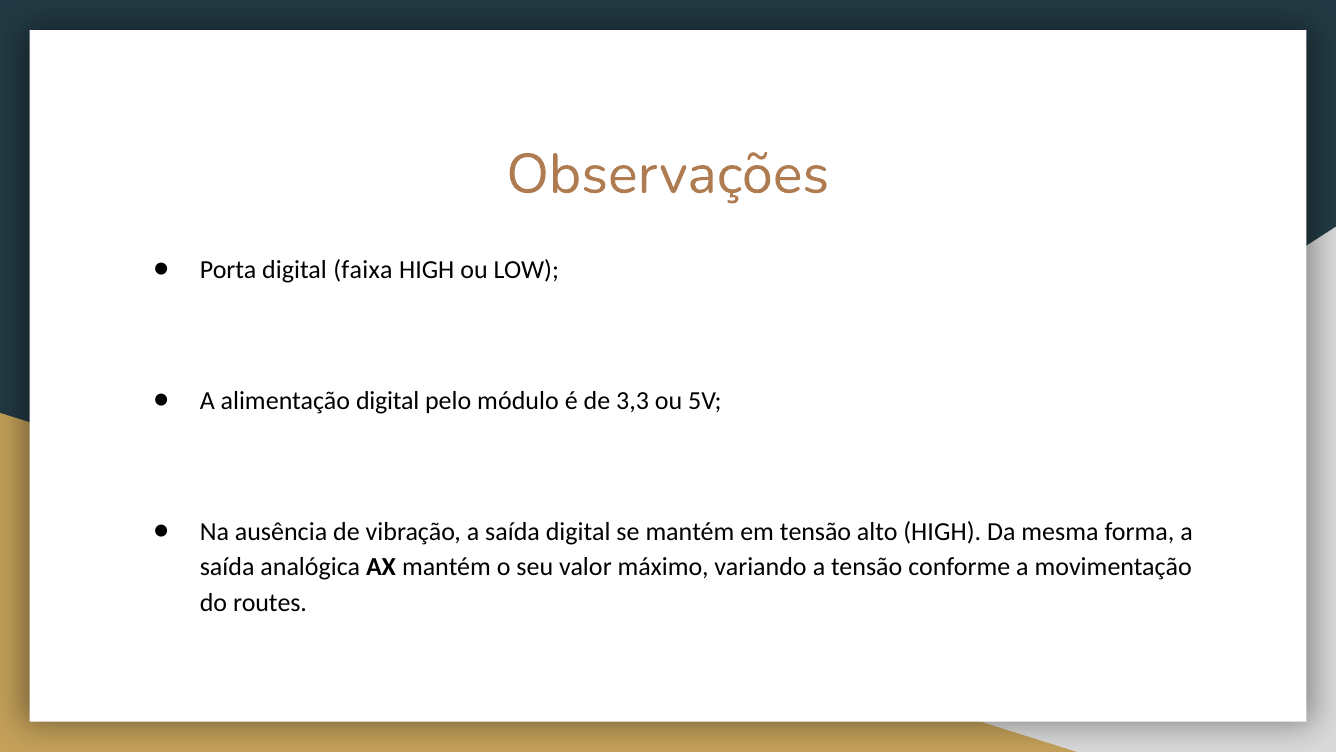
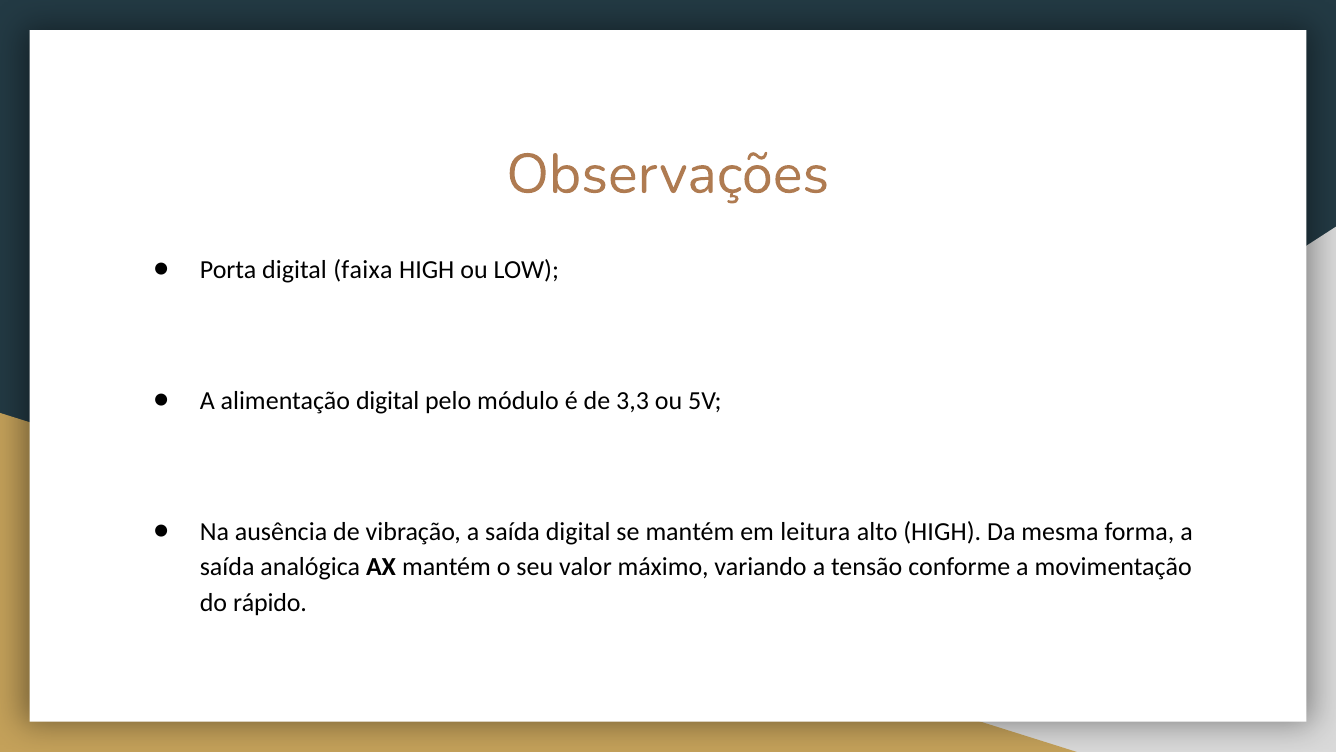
em tensão: tensão -> leitura (815, 531)
routes: routes -> rápido (270, 603)
